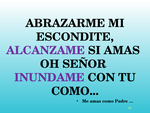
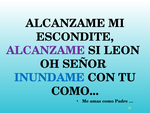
ABRAZARME: ABRAZARME -> ALCANZAME (65, 23)
SI AMAS: AMAS -> LEON (122, 50)
INUNDAME colour: purple -> blue (49, 77)
